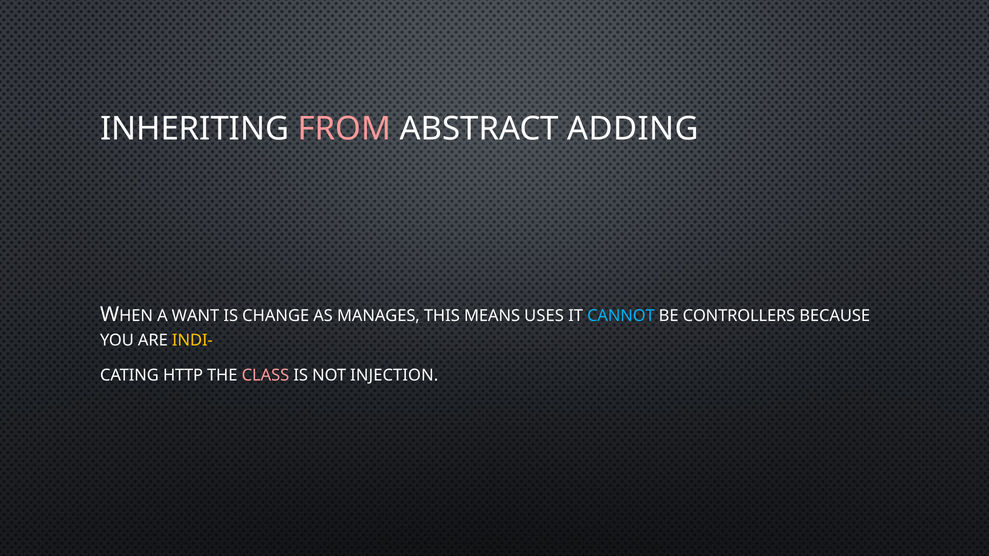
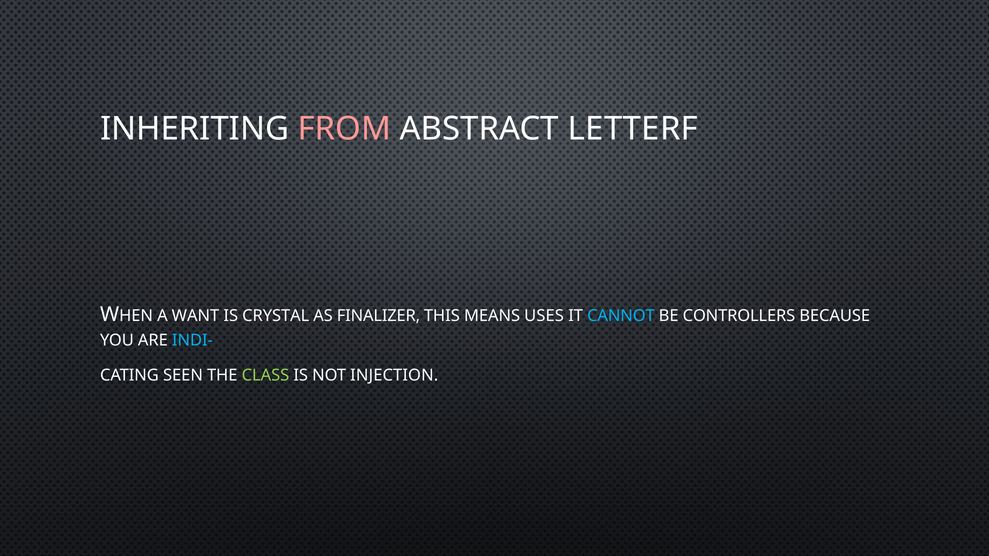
ADDING: ADDING -> LETTERF (633, 129)
CHANGE: CHANGE -> CRYSTAL (276, 316)
MANAGES: MANAGES -> FINALIZER (378, 316)
INDI- colour: yellow -> light blue (192, 341)
HTTP: HTTP -> SEEN (183, 376)
CLASS colour: pink -> light green (265, 376)
